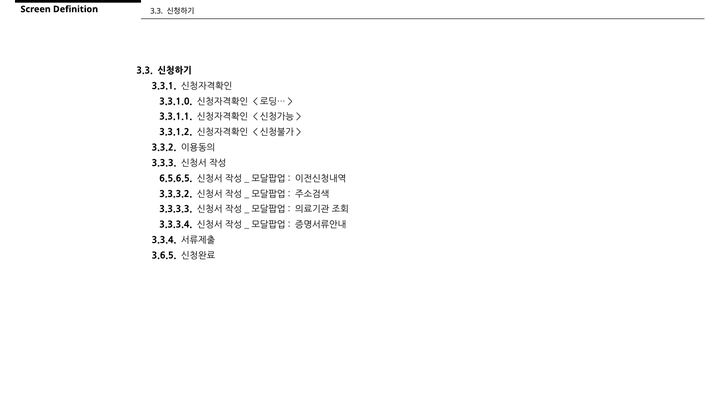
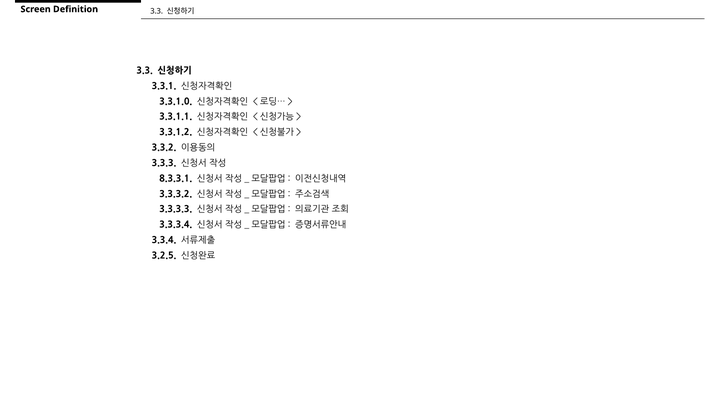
6.5.6.5: 6.5.6.5 -> 8.3.3.1 (176, 179)
3.6.5: 3.6.5 -> 3.2.5 (164, 256)
